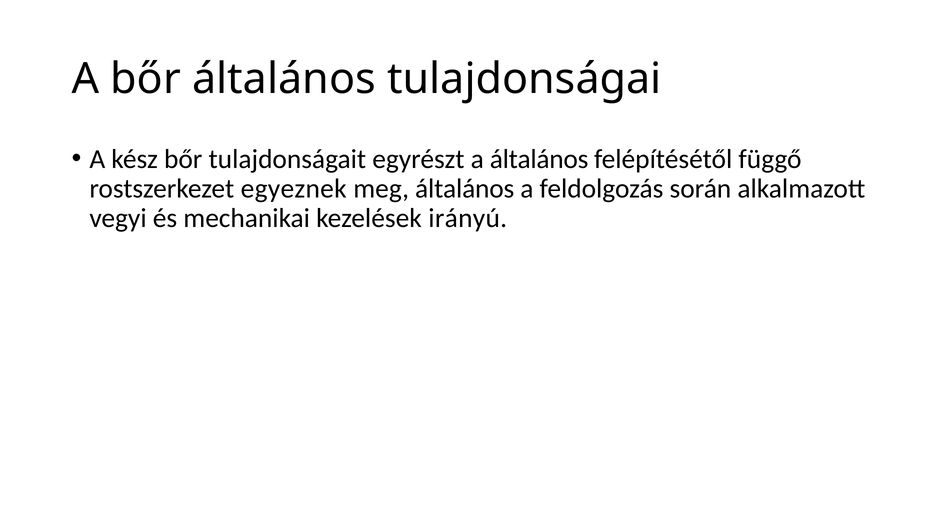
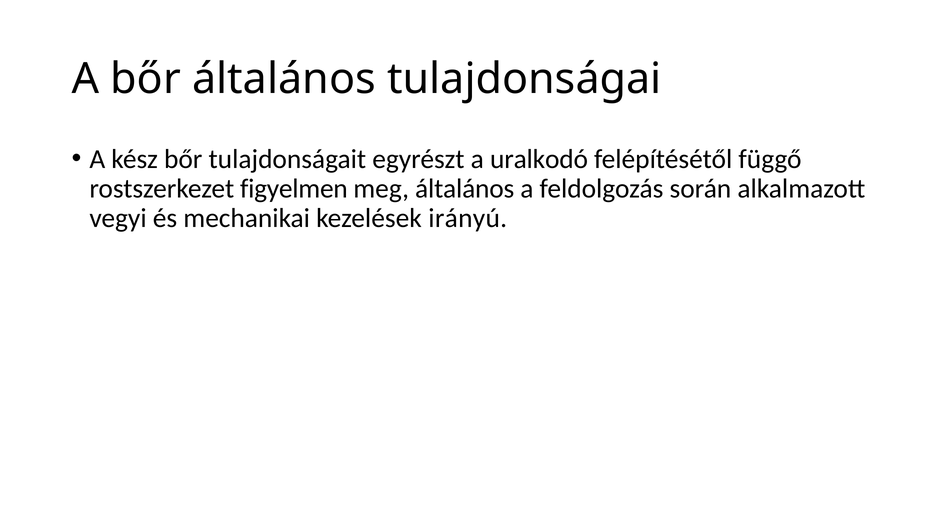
a általános: általános -> uralkodó (539, 159)
egyeznek: egyeznek -> figyelmen (294, 189)
